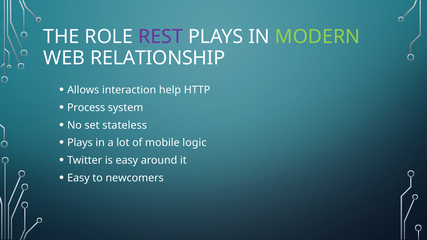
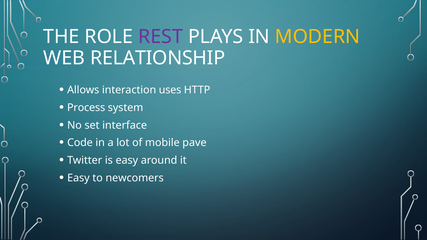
MODERN colour: light green -> yellow (318, 37)
help: help -> uses (170, 90)
stateless: stateless -> interface (125, 125)
Plays: Plays -> Code (80, 143)
logic: logic -> pave (194, 143)
